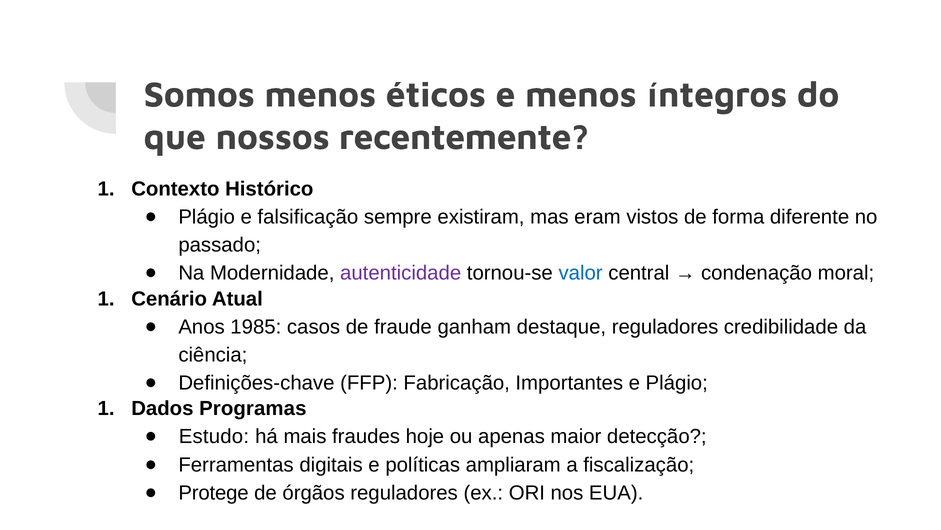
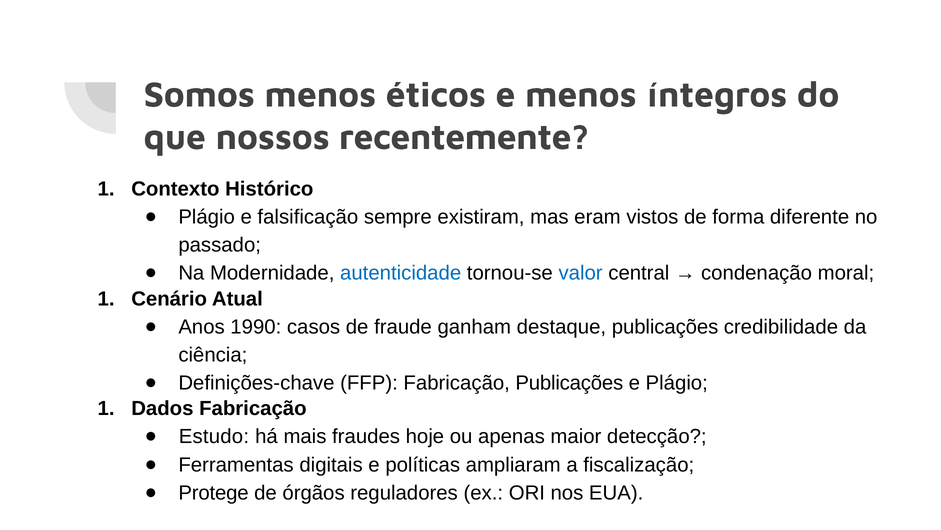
autenticidade colour: purple -> blue (401, 273)
1985: 1985 -> 1990 (256, 326)
destaque reguladores: reguladores -> publicações (665, 326)
Fabricação Importantes: Importantes -> Publicações (569, 383)
Dados Programas: Programas -> Fabricação (253, 408)
